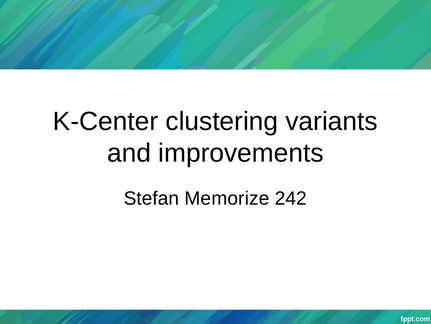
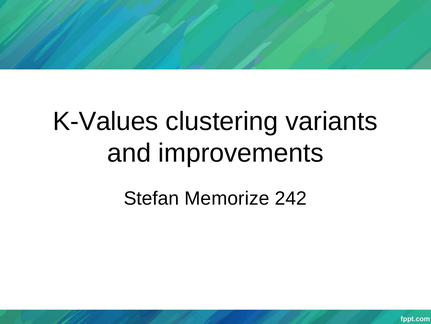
K-Center: K-Center -> K-Values (106, 121)
